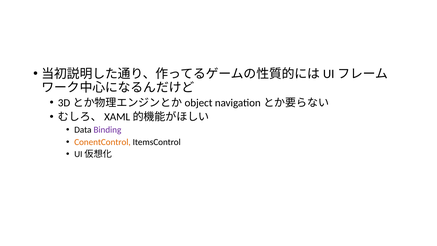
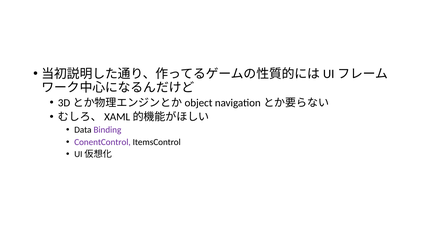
ConentControl colour: orange -> purple (102, 142)
